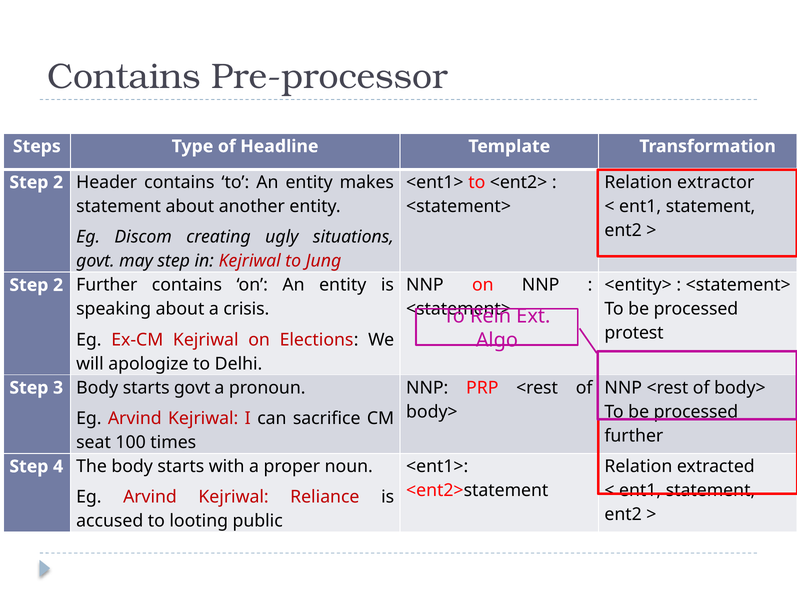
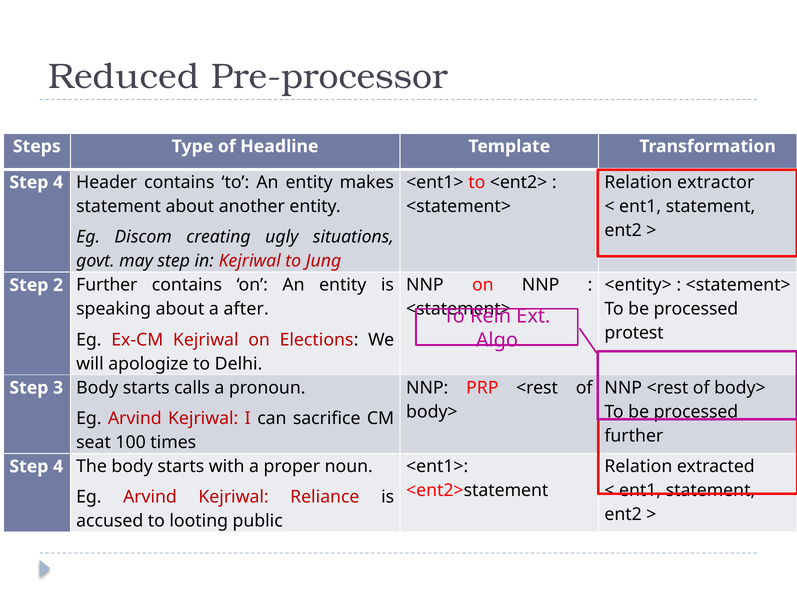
Contains: Contains -> Reduced (124, 77)
2: 2 -> 4 (58, 183)
crisis: crisis -> after (246, 309)
starts govt: govt -> calls (192, 388)
